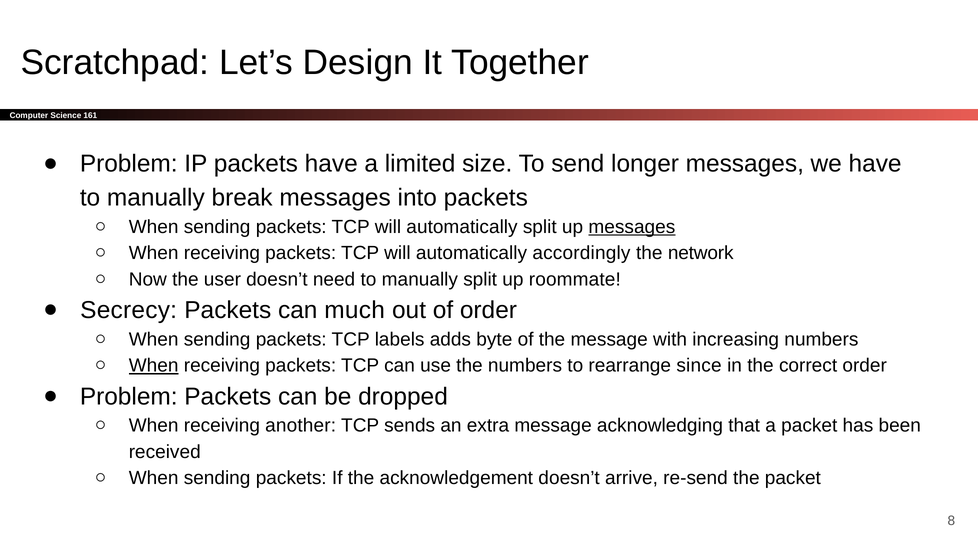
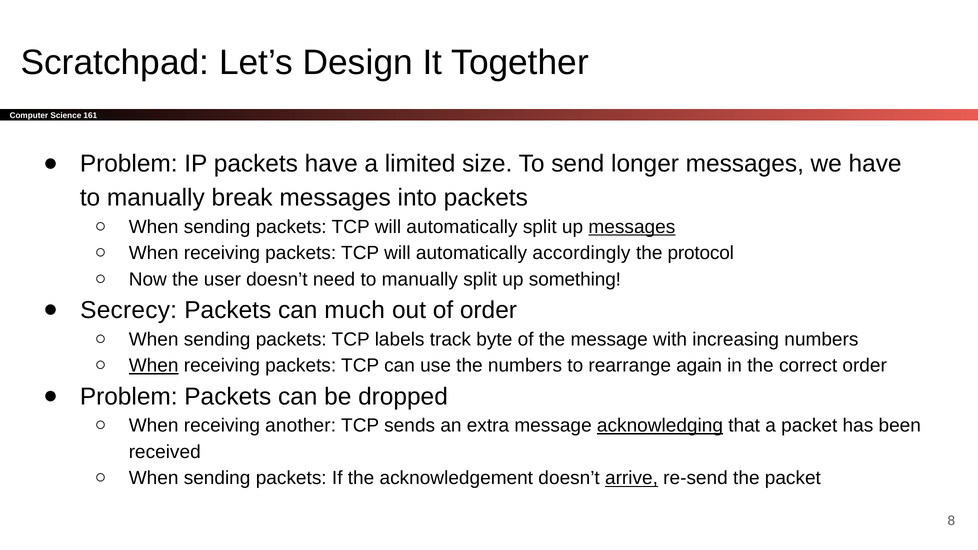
network: network -> protocol (701, 253)
roommate: roommate -> something (575, 279)
adds: adds -> track (450, 339)
since: since -> again (699, 366)
acknowledging underline: none -> present (660, 426)
arrive underline: none -> present (631, 478)
